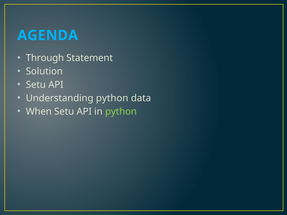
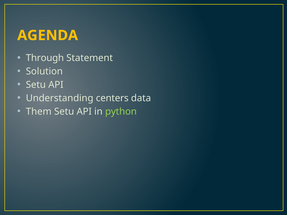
AGENDA colour: light blue -> yellow (48, 35)
Understanding python: python -> centers (112, 98)
When: When -> Them (39, 112)
